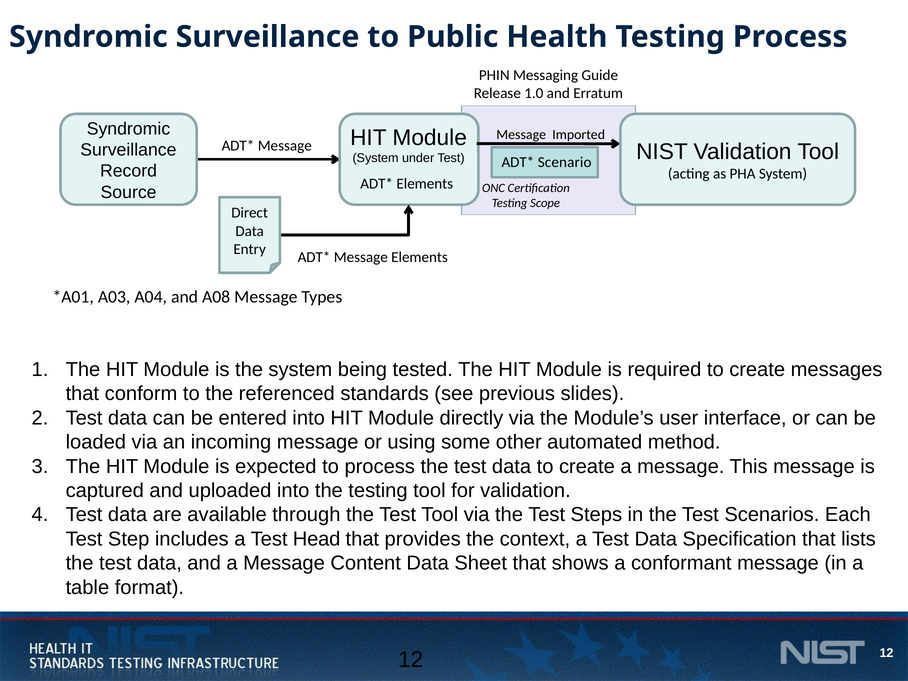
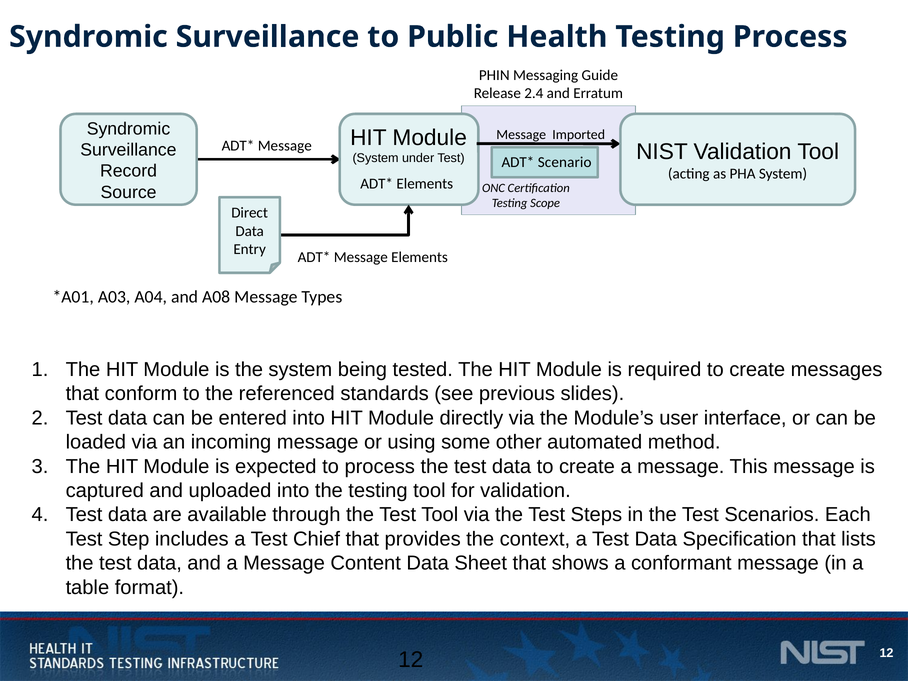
1.0: 1.0 -> 2.4 (534, 93)
Head: Head -> Chief (317, 539)
